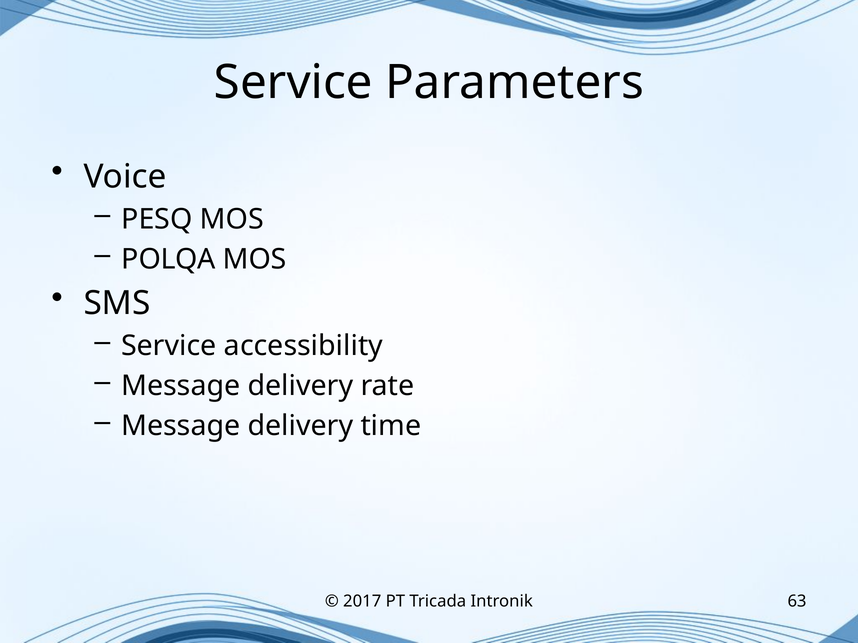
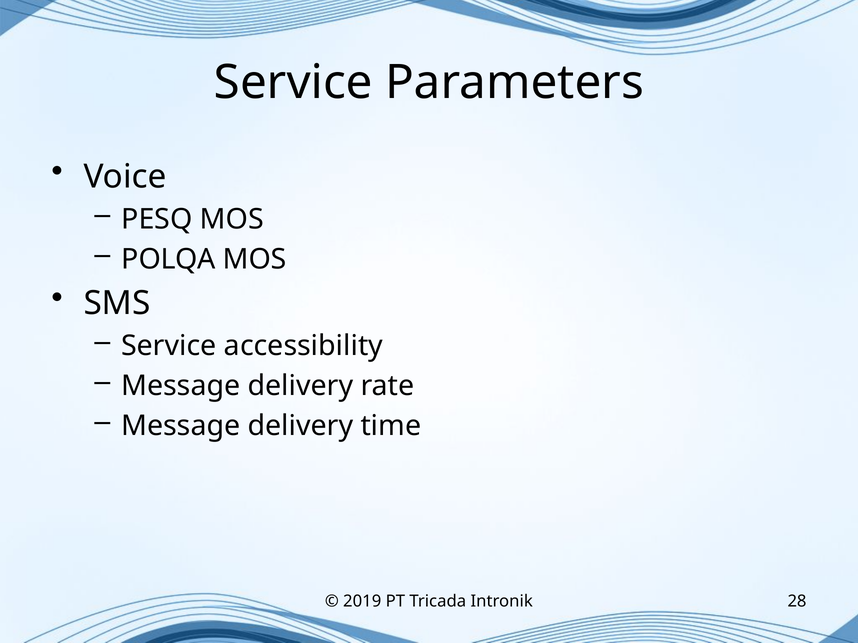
2017: 2017 -> 2019 (362, 601)
63: 63 -> 28 (797, 601)
